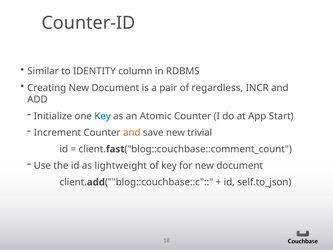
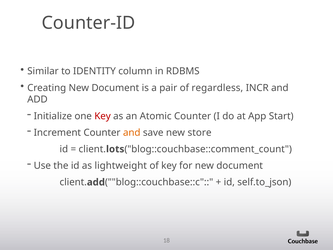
Key colour: blue -> red (103, 116)
trivial: trivial -> store (200, 132)
fast: fast -> lots (115, 149)
